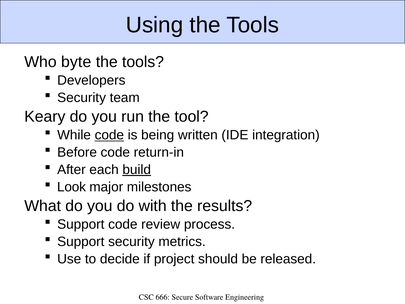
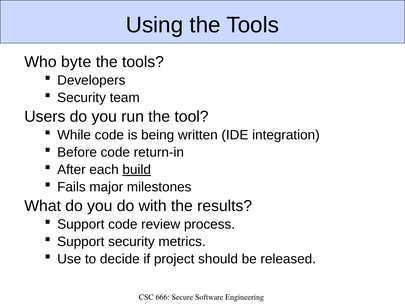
Keary: Keary -> Users (45, 117)
code underline: present -> none (109, 135)
Look: Look -> Fails (71, 187)
